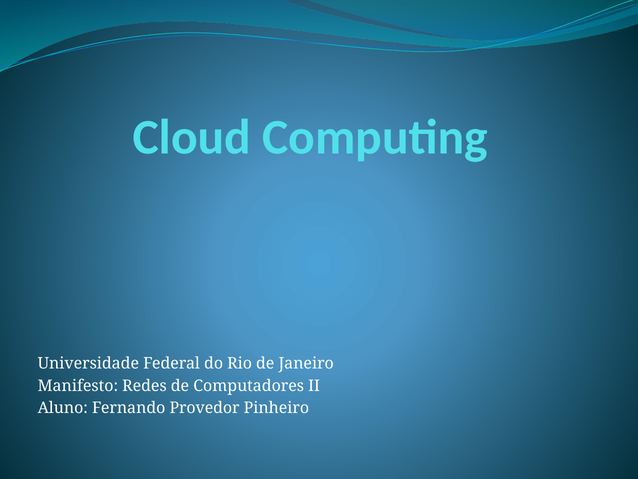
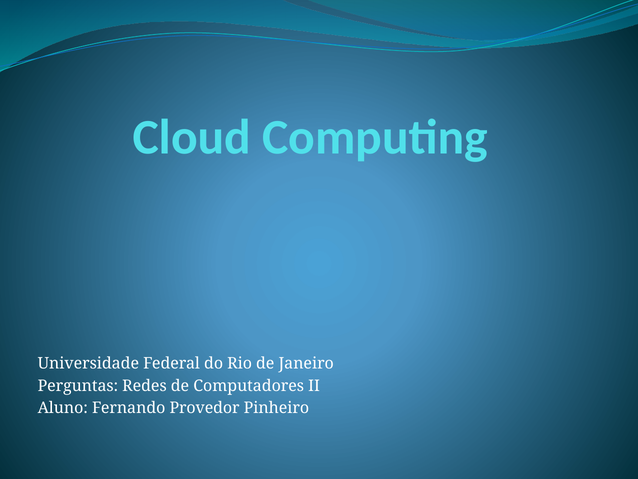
Manifesto: Manifesto -> Perguntas (78, 385)
